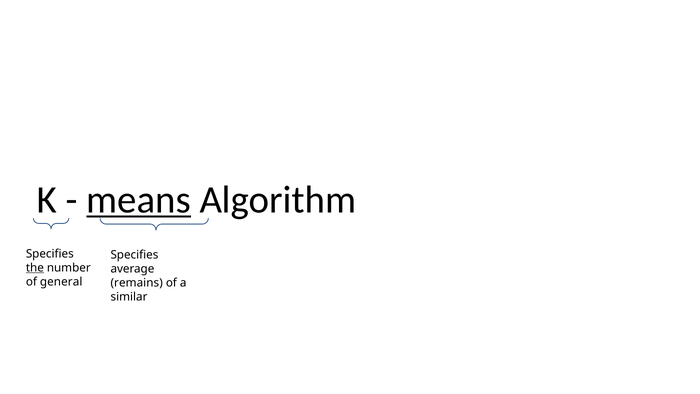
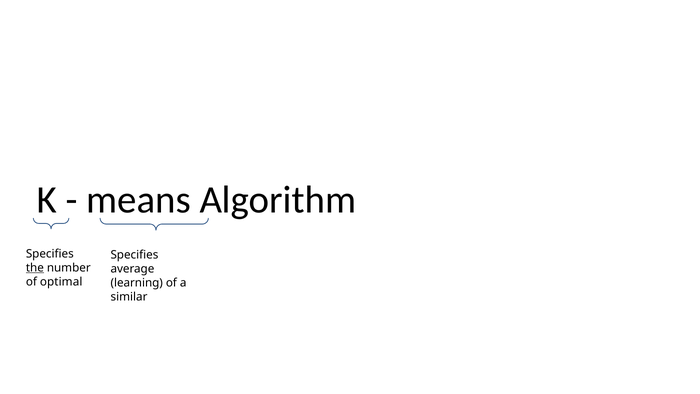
means underline: present -> none (139, 200)
general: general -> optimal (61, 282)
remains: remains -> learning (137, 283)
